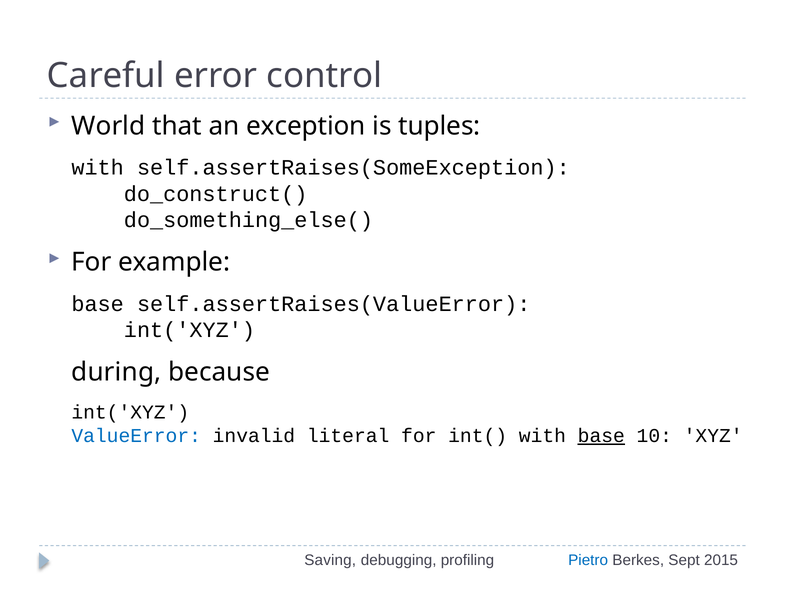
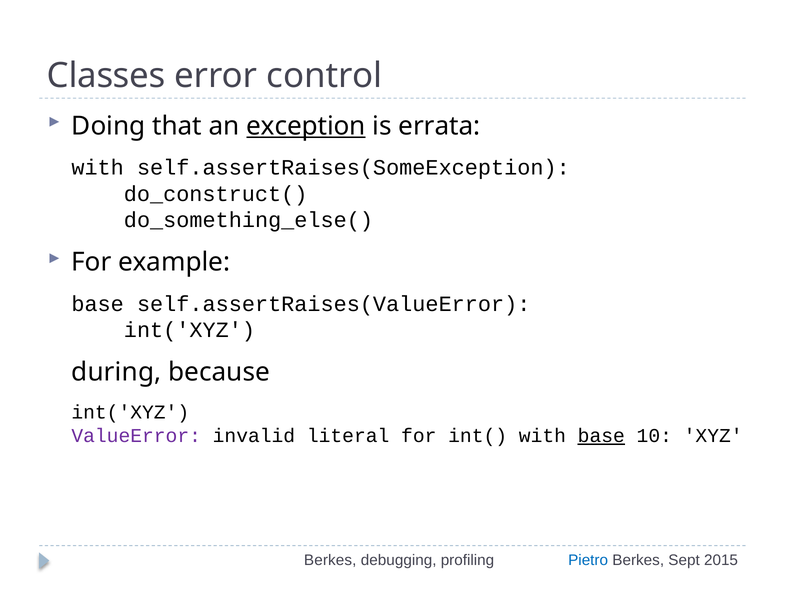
Careful: Careful -> Classes (106, 76)
World: World -> Doing (108, 126)
exception underline: none -> present (306, 126)
tuples: tuples -> errata (439, 126)
ValueError colour: blue -> purple (136, 436)
Saving: Saving -> Berkes (330, 560)
